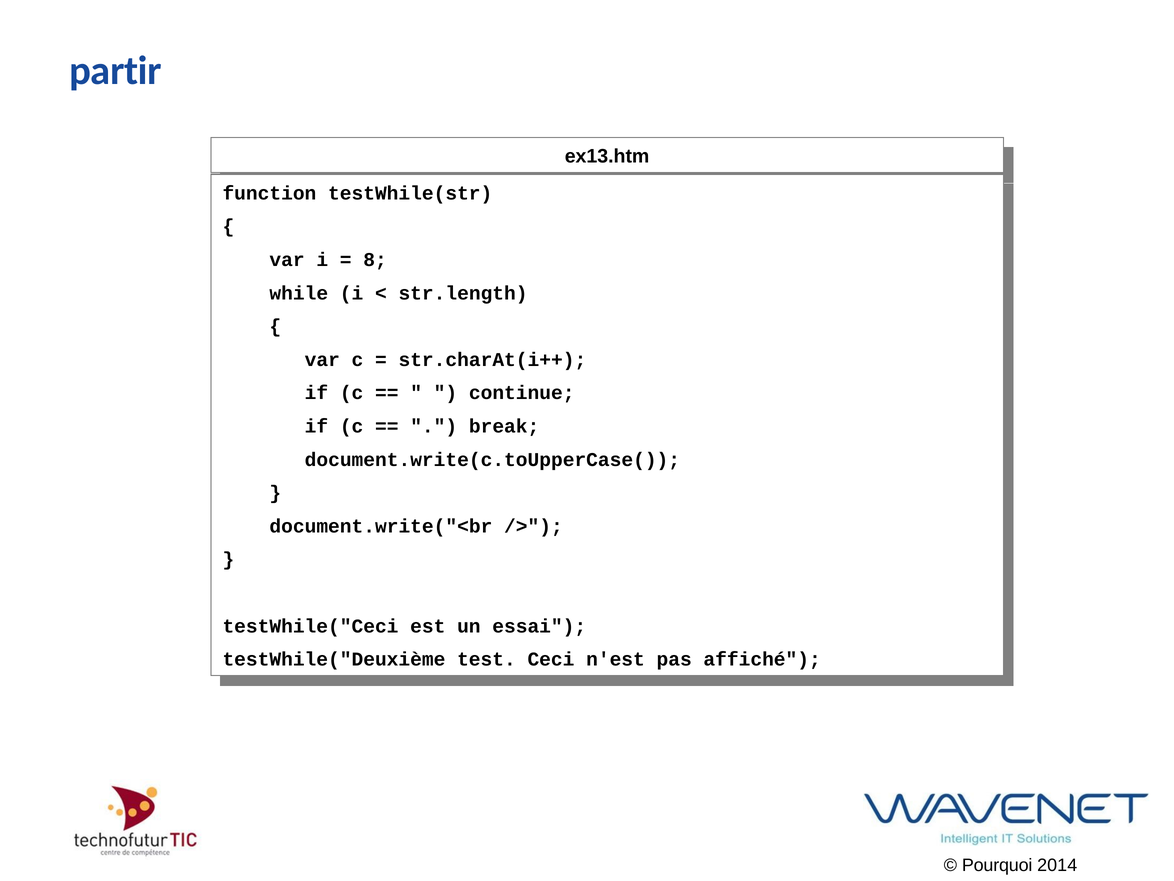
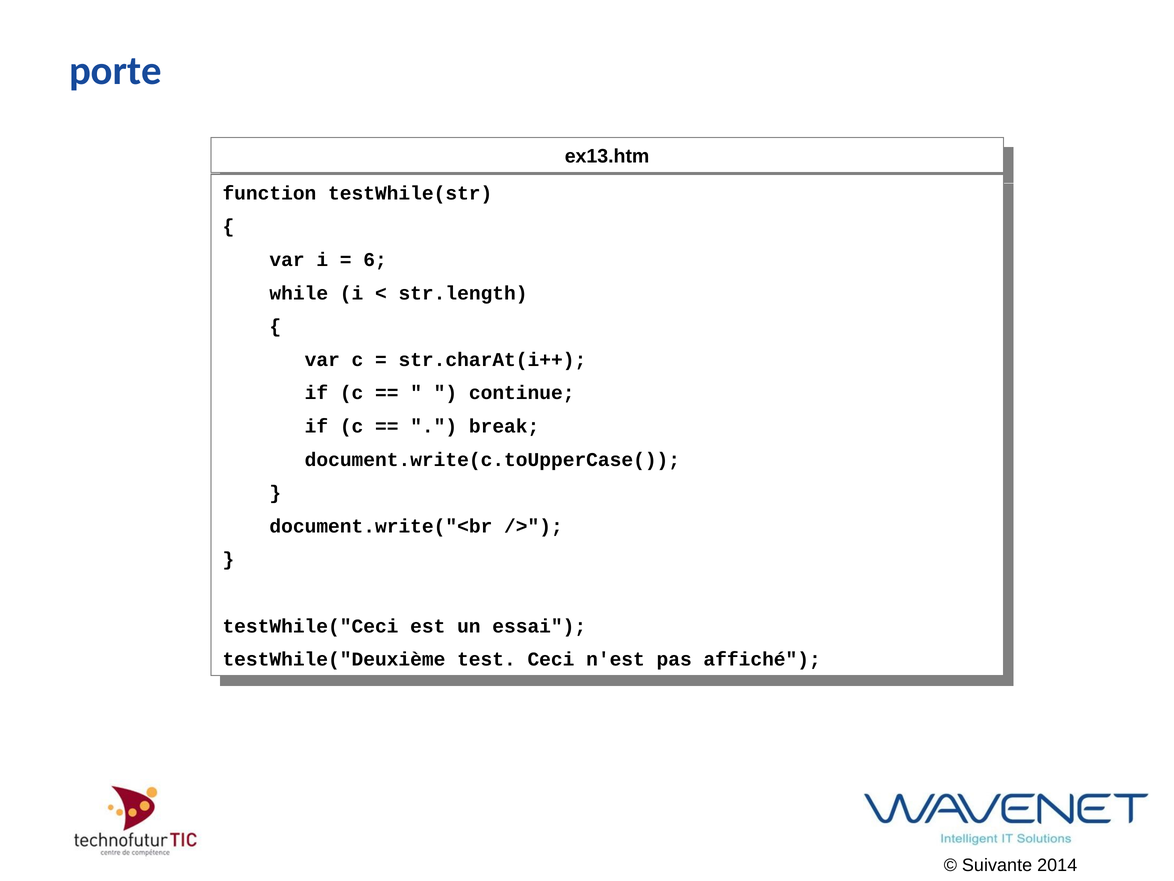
partir: partir -> porte (115, 71)
8: 8 -> 6 (375, 260)
Pourquoi: Pourquoi -> Suivante (997, 865)
